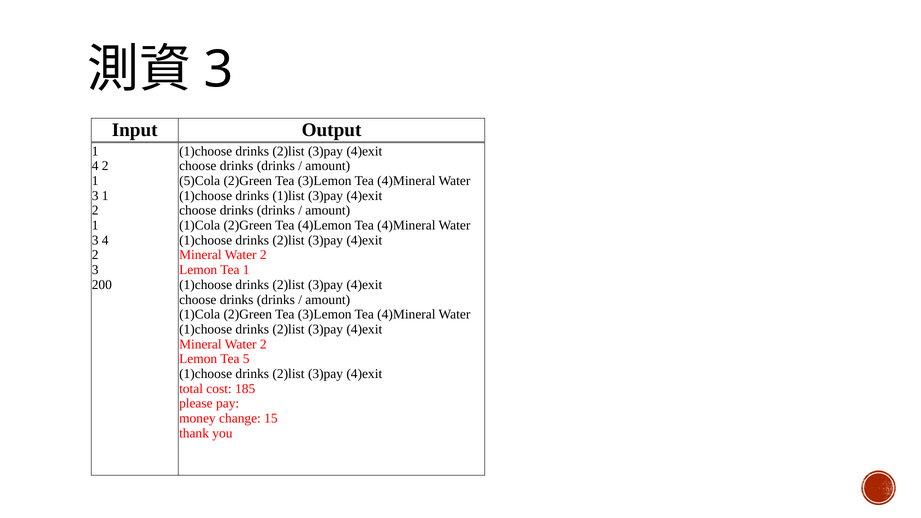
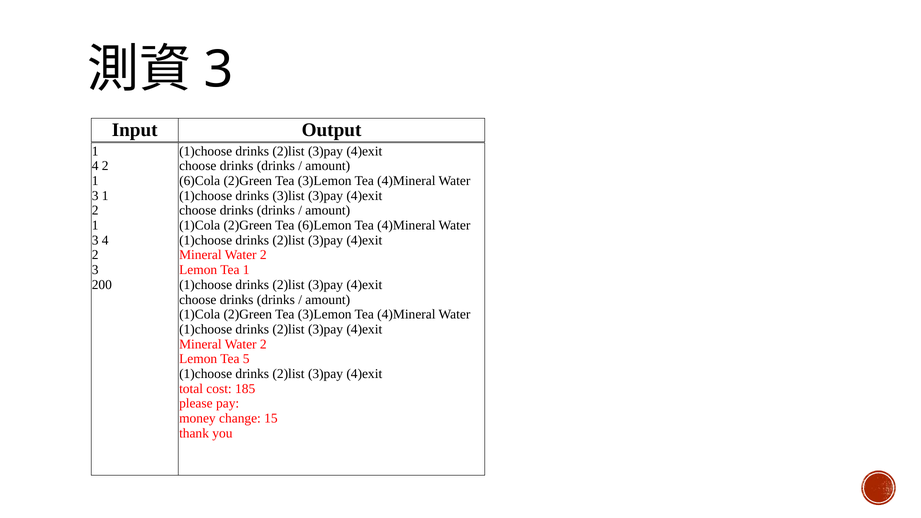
5)Cola: 5)Cola -> 6)Cola (200, 181)
1)list: 1)list -> 3)list (289, 196)
4)Lemon: 4)Lemon -> 6)Lemon (325, 225)
